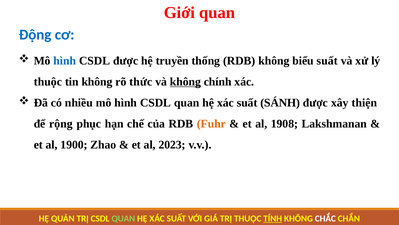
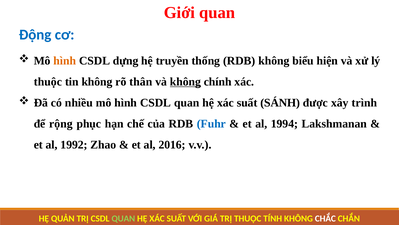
hình colour: blue -> orange (65, 61)
CSDL được: được -> dựng (126, 61)
biểu suất: suất -> hiện (327, 61)
thức: thức -> thân (141, 82)
thiện: thiện -> trình (364, 102)
Fuhr colour: orange -> blue (211, 123)
1908: 1908 -> 1994 (284, 123)
1900: 1900 -> 1992 (74, 144)
2023: 2023 -> 2016 (172, 144)
TÍNH underline: present -> none (273, 218)
